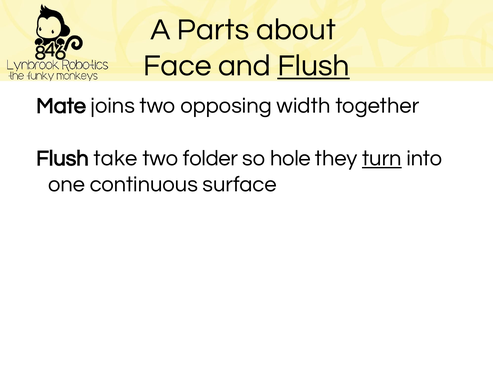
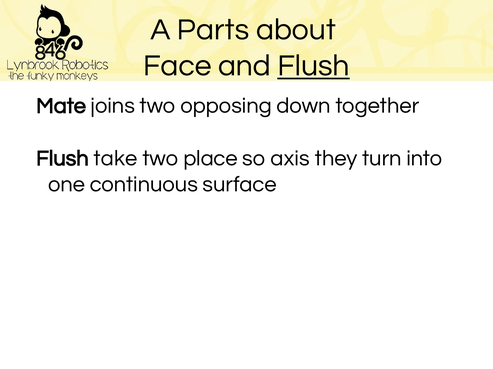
width: width -> down (304, 106)
folder: folder -> place (210, 158)
hole: hole -> axis (290, 158)
turn underline: present -> none (382, 158)
